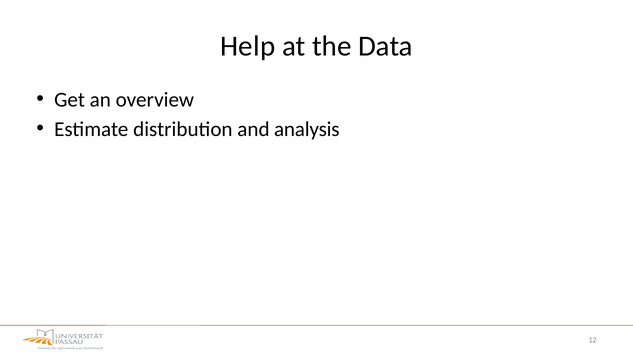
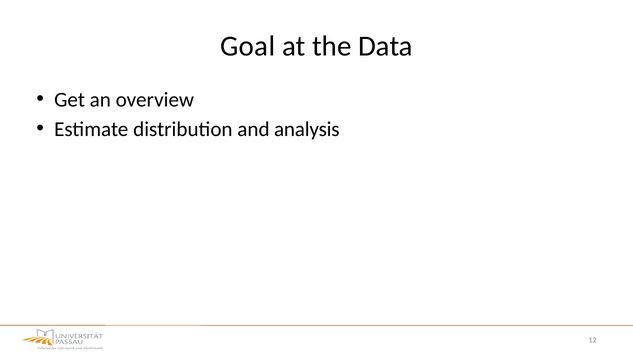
Help: Help -> Goal (248, 46)
